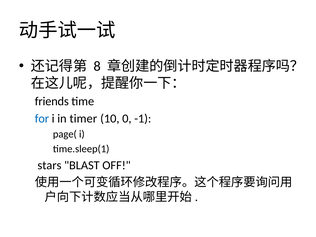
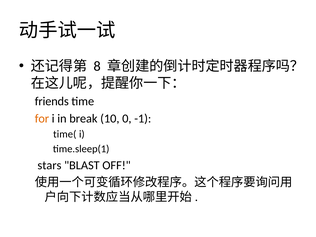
for colour: blue -> orange (42, 119)
timer: timer -> break (83, 119)
page(: page( -> time( (65, 134)
